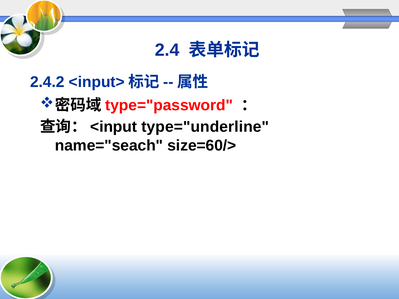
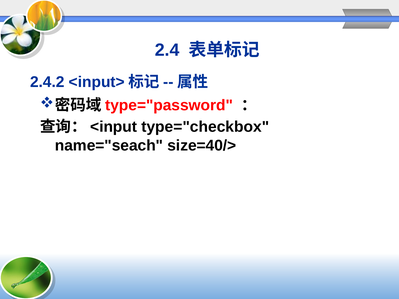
type="underline: type="underline -> type="checkbox (205, 127)
size=60/>: size=60/> -> size=40/> (202, 146)
